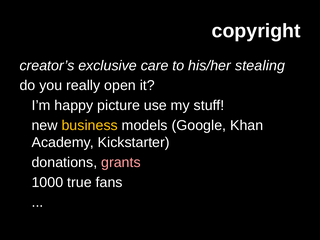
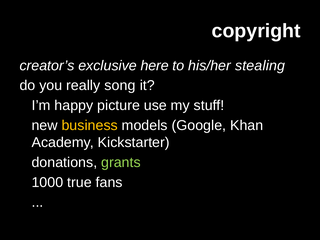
care: care -> here (155, 66)
open: open -> song (120, 86)
grants colour: pink -> light green (121, 162)
